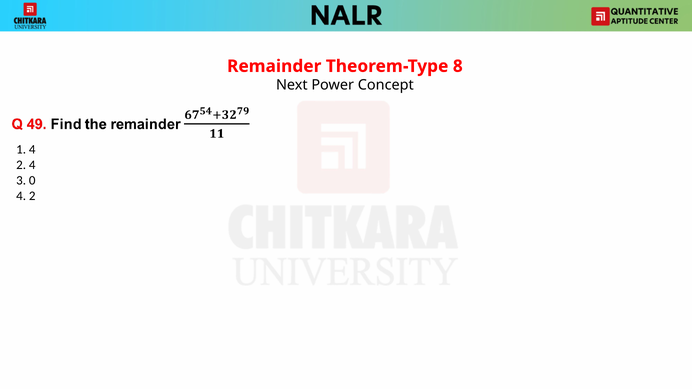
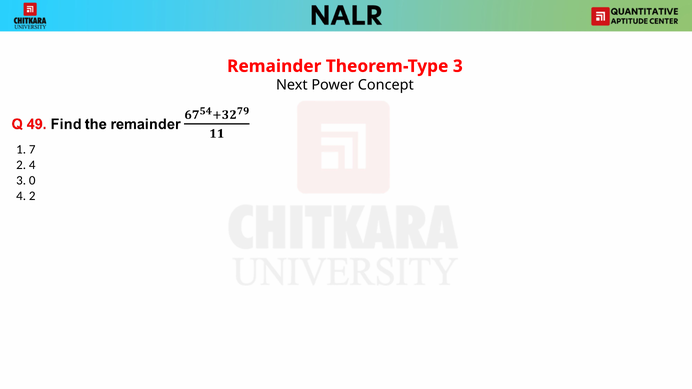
Theorem-Type 8: 8 -> 3 (458, 66)
1 4: 4 -> 7 (32, 150)
